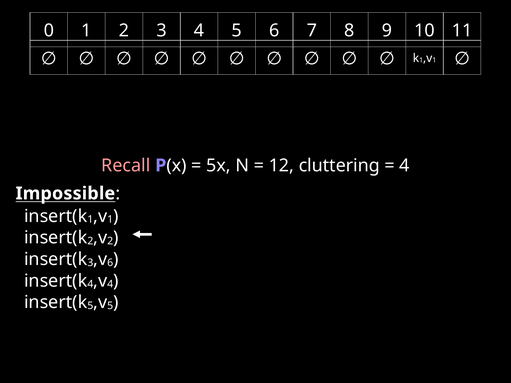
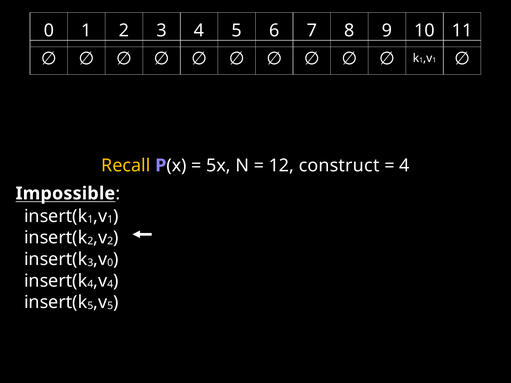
Recall colour: pink -> yellow (126, 166)
cluttering: cluttering -> construct (339, 166)
6: 6 -> 0 (110, 263)
